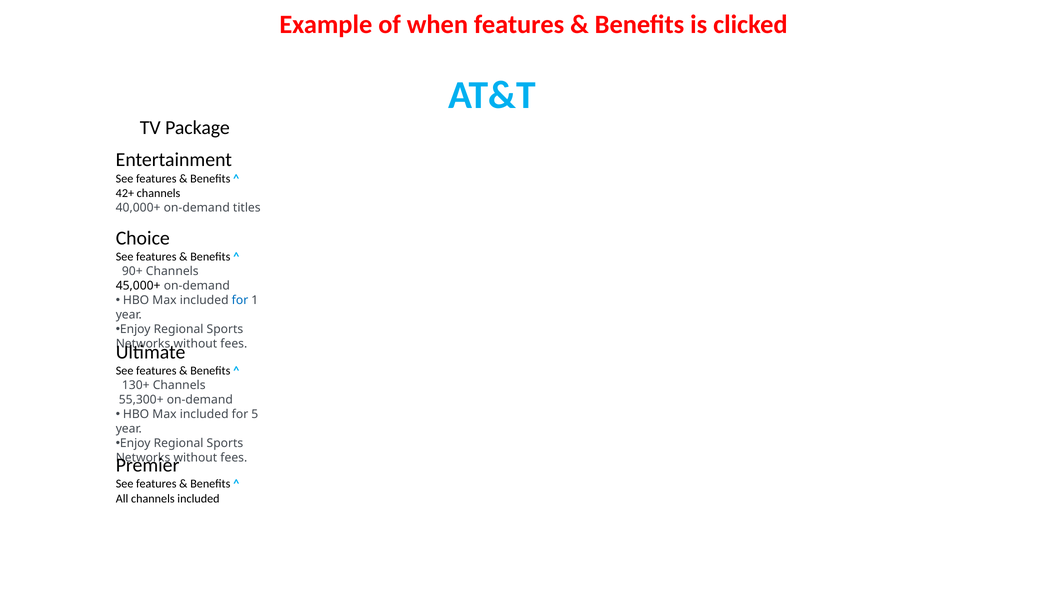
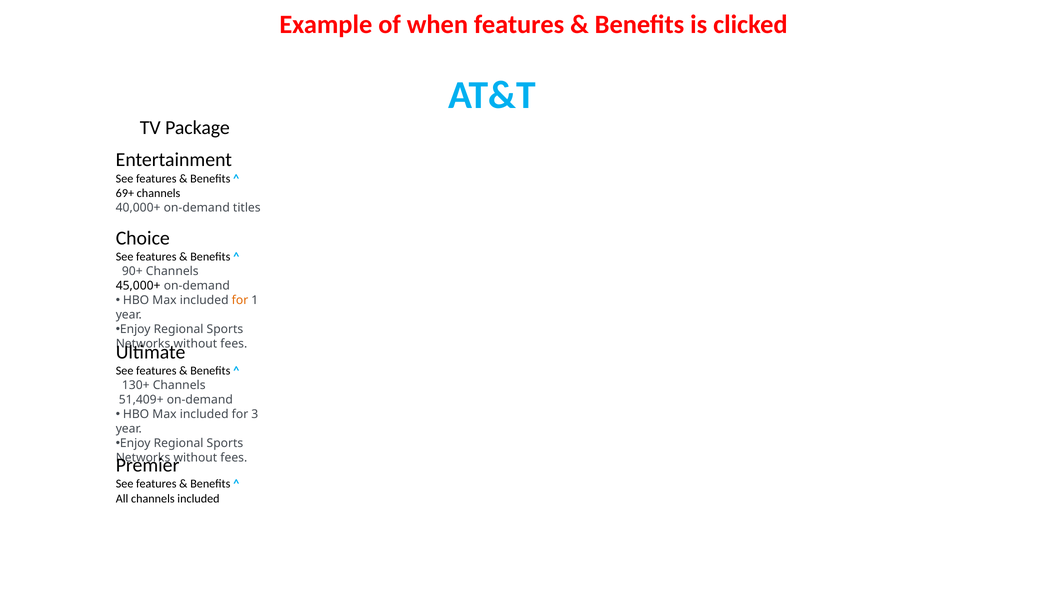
42+: 42+ -> 69+ (125, 193)
for colour: blue -> orange (240, 300)
55,300+: 55,300+ -> 51,409+ (141, 400)
5: 5 -> 3 (255, 414)
